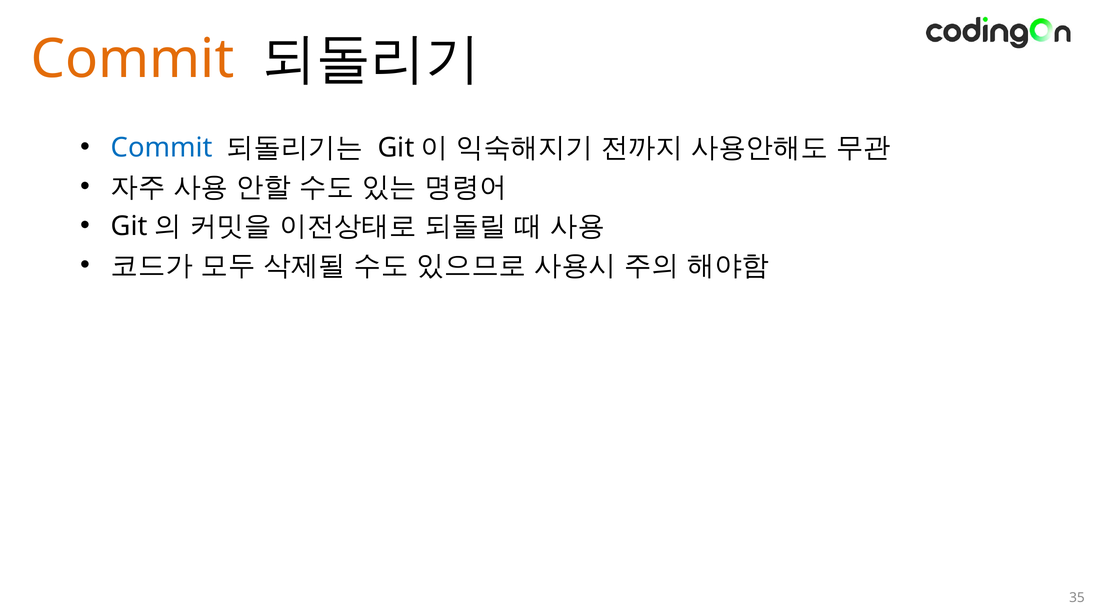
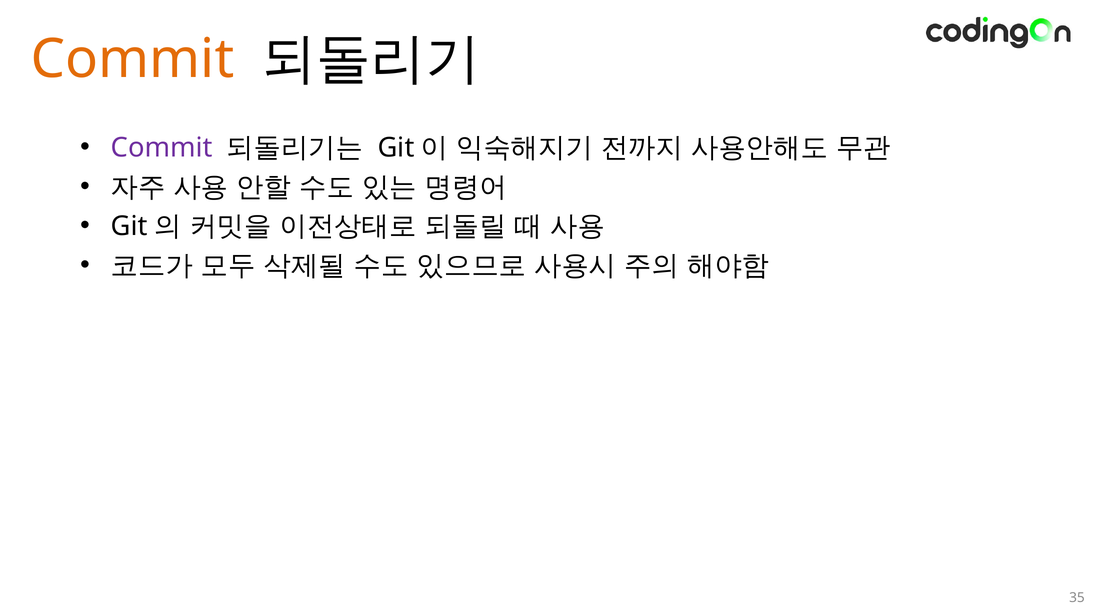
Commit colour: blue -> purple (162, 148)
